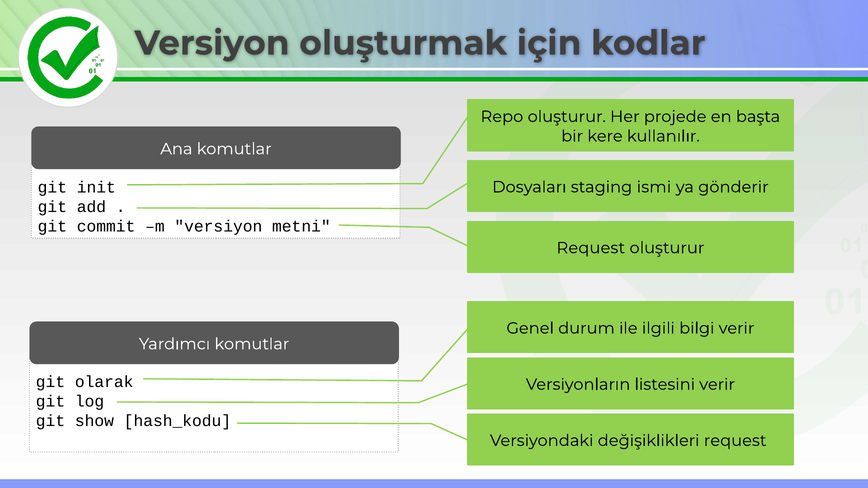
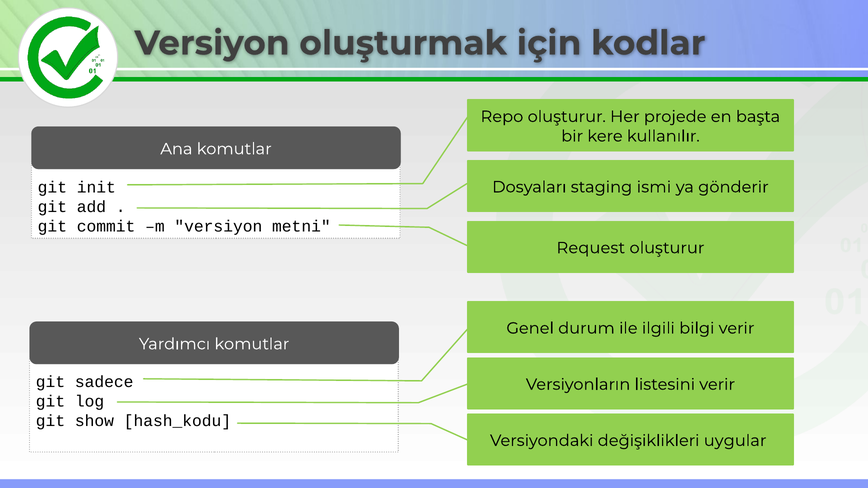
olarak: olarak -> sadece (104, 382)
değişiklikleri request: request -> uygular (735, 441)
